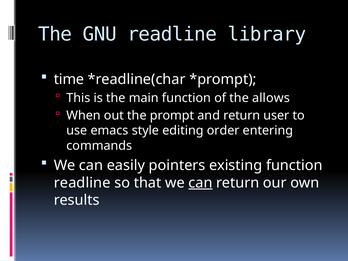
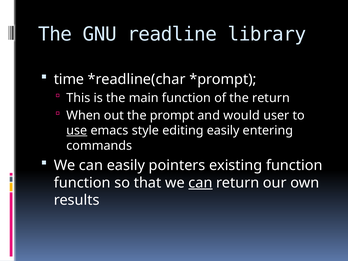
the allows: allows -> return (271, 98)
and return: return -> would (242, 115)
use underline: none -> present (77, 131)
editing order: order -> easily (223, 131)
readline: readline -> function (82, 183)
